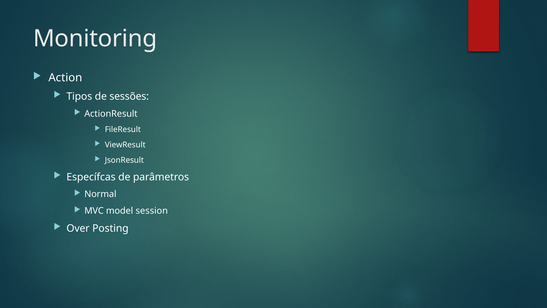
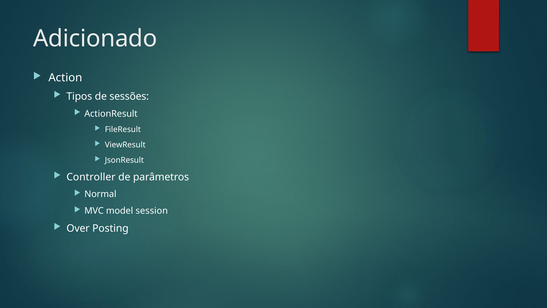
Monitoring: Monitoring -> Adicionado (95, 38)
Específcas: Específcas -> Controller (91, 177)
